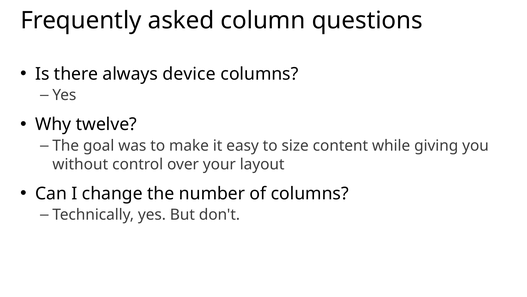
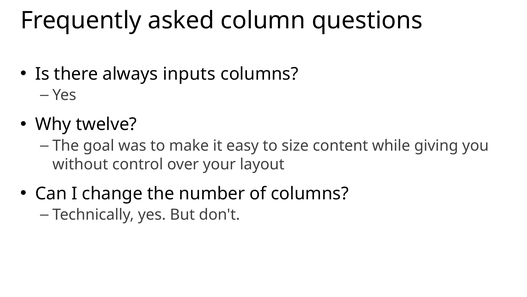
device: device -> inputs (189, 74)
